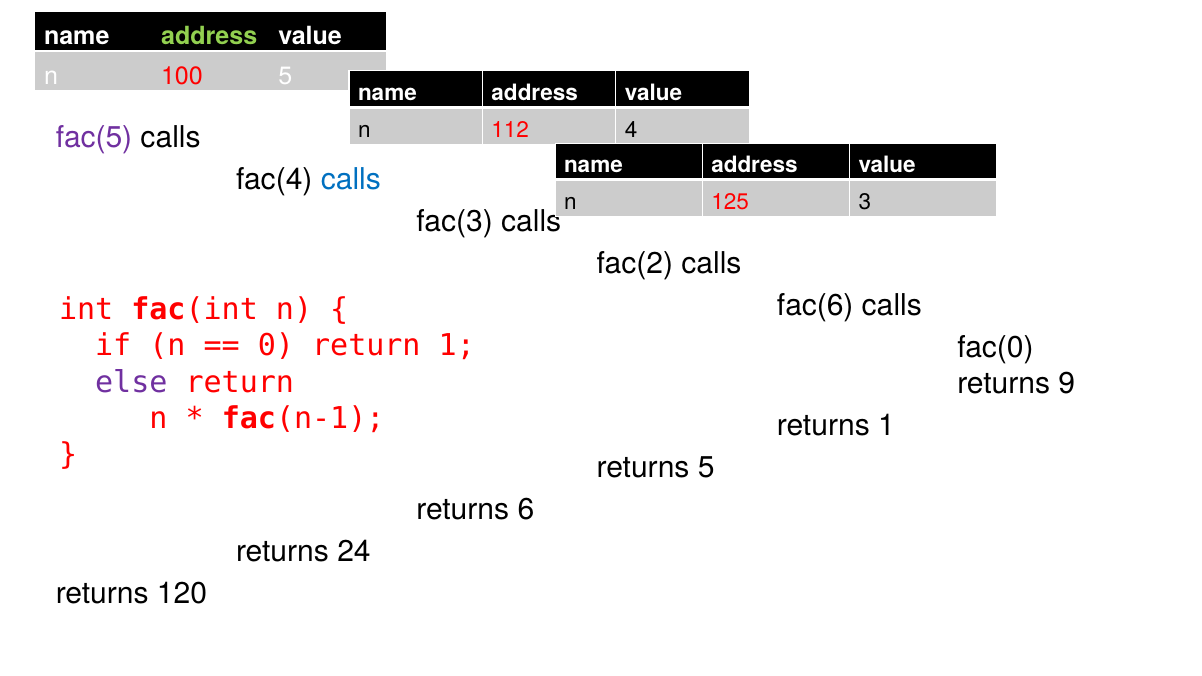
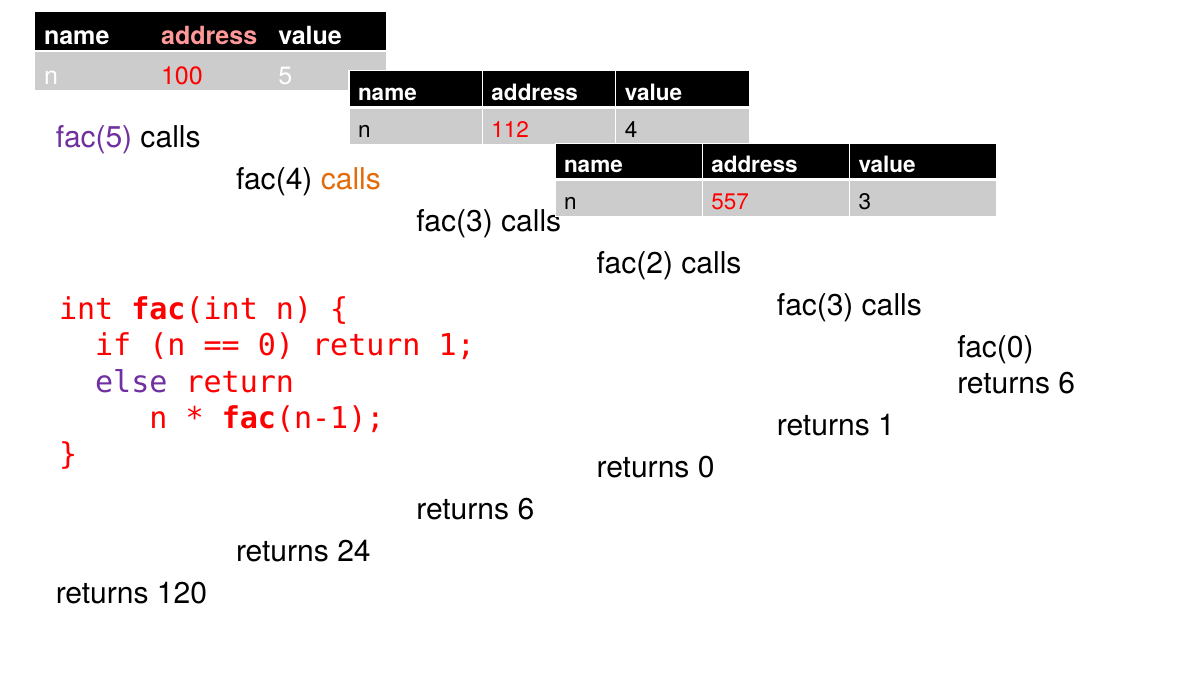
address colour: light green -> pink (209, 36)
calls colour: blue -> orange (351, 179)
125: 125 -> 557 (730, 203)
fac(6: fac(6 -> fac(3 (815, 306)
9: 9 -> 6 (1067, 384)
returns 5: 5 -> 0 (706, 468)
